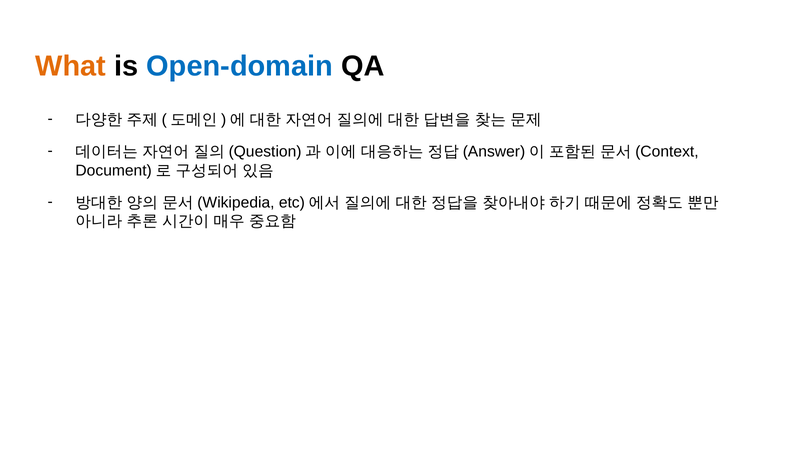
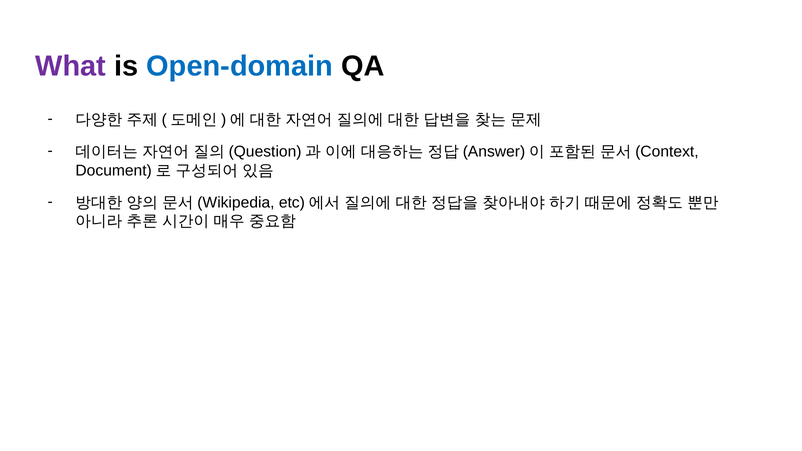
What colour: orange -> purple (71, 66)
